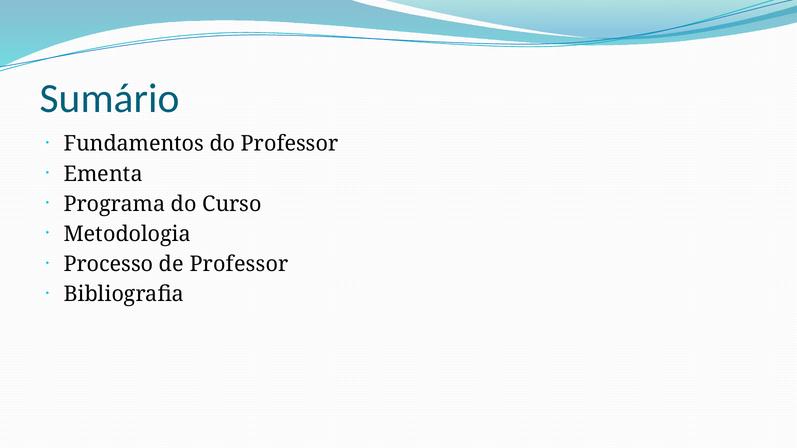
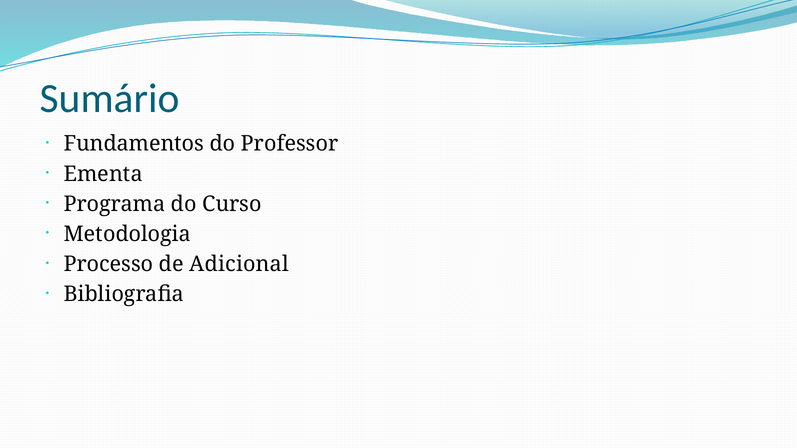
de Professor: Professor -> Adicional (239, 264)
